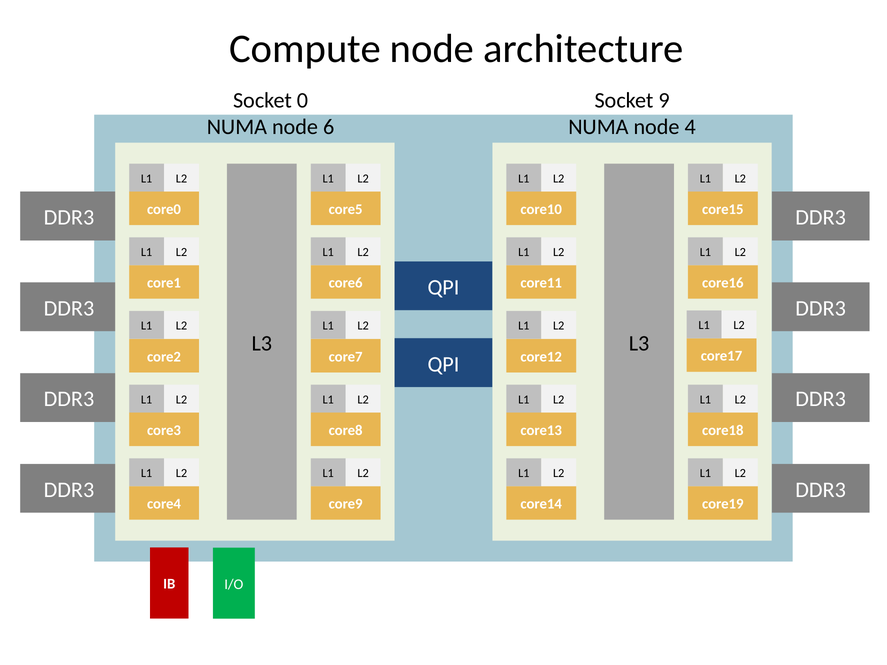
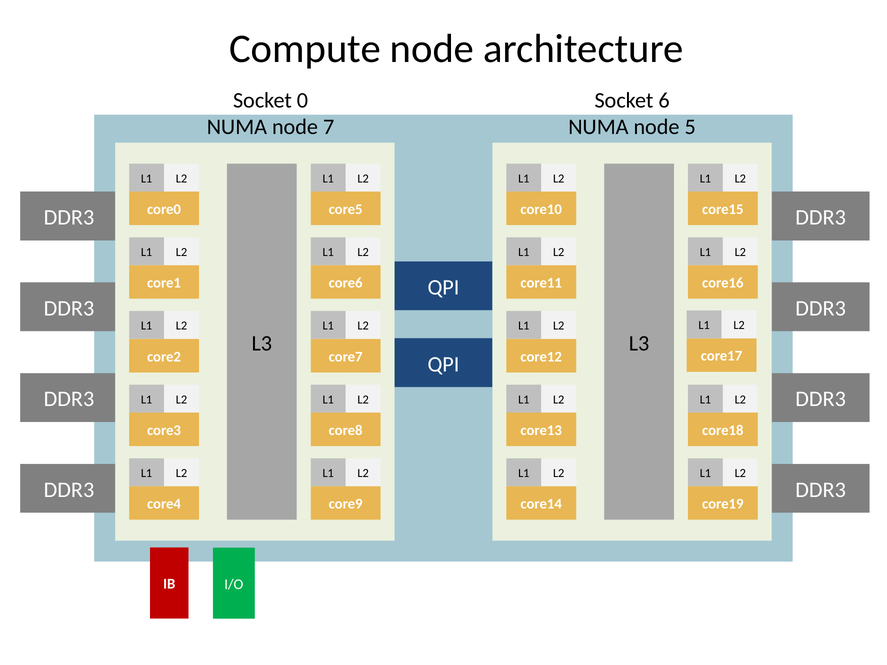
9: 9 -> 6 (664, 100)
6: 6 -> 7 (329, 127)
4: 4 -> 5 (690, 127)
